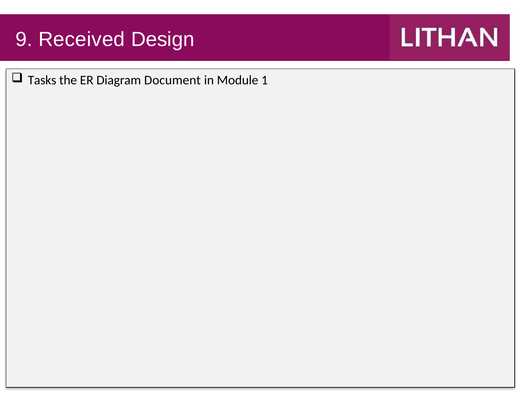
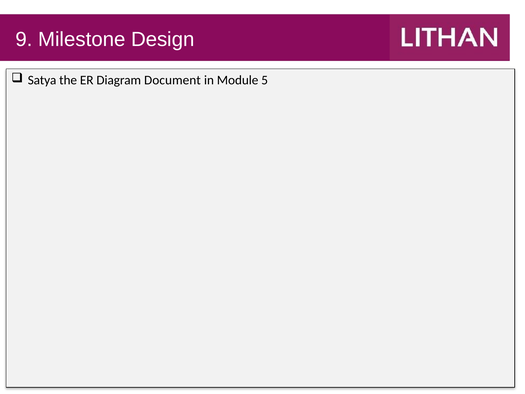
Received: Received -> Milestone (82, 40)
Tasks: Tasks -> Satya (42, 80)
1: 1 -> 5 (265, 80)
